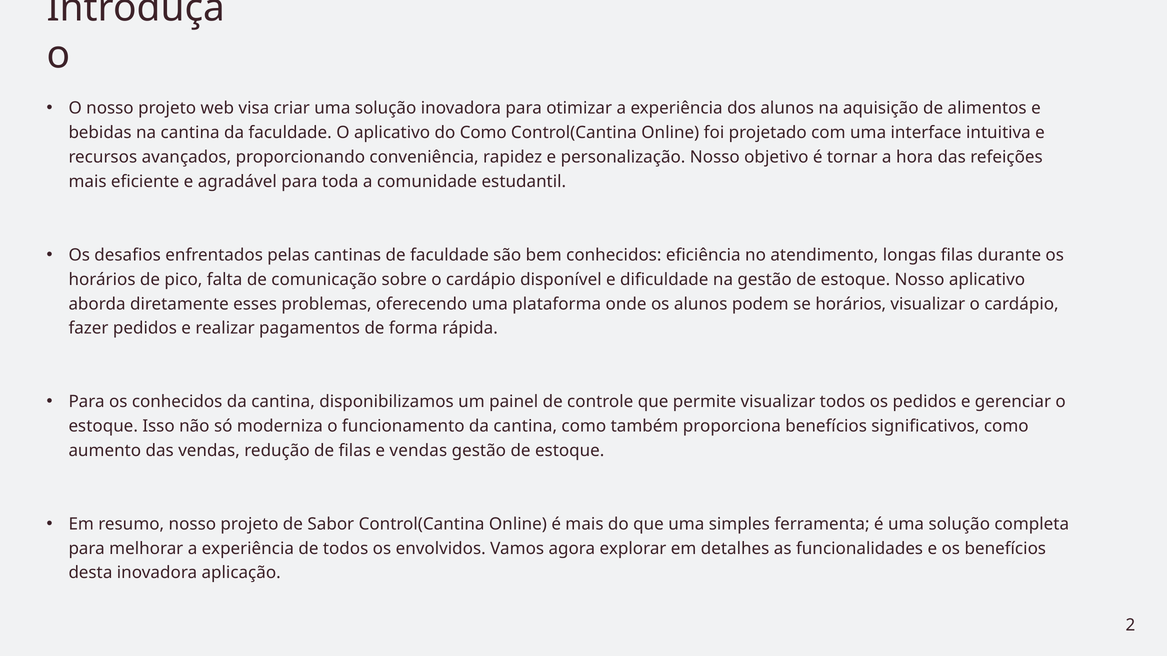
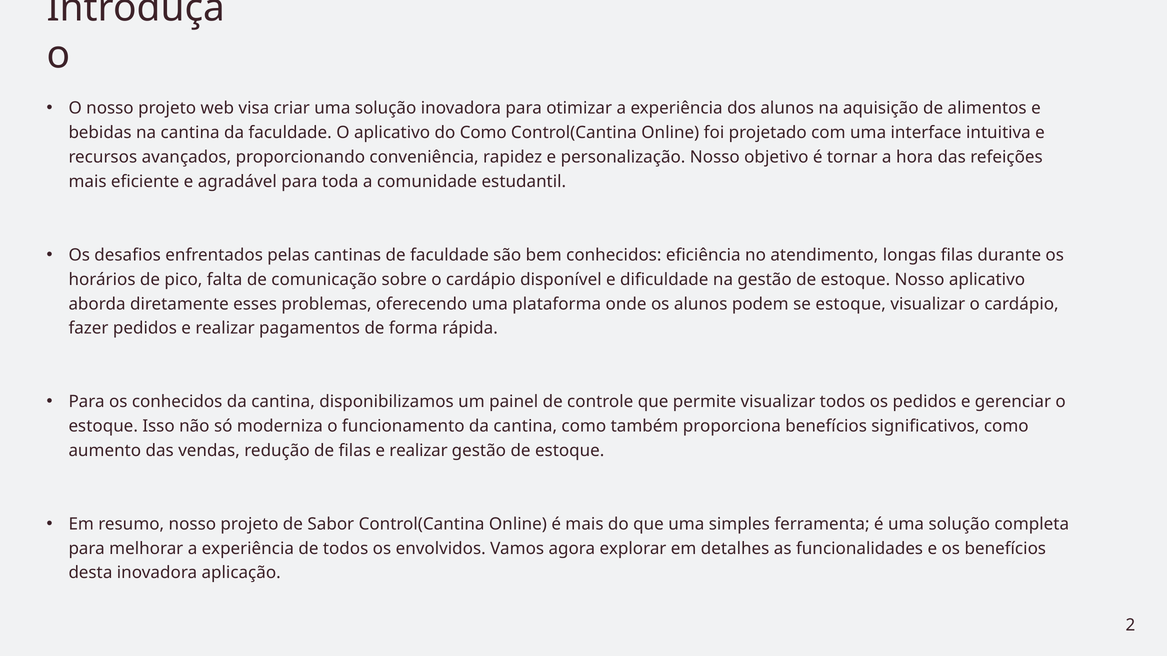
se horários: horários -> estoque (851, 304)
filas e vendas: vendas -> realizar (418, 451)
